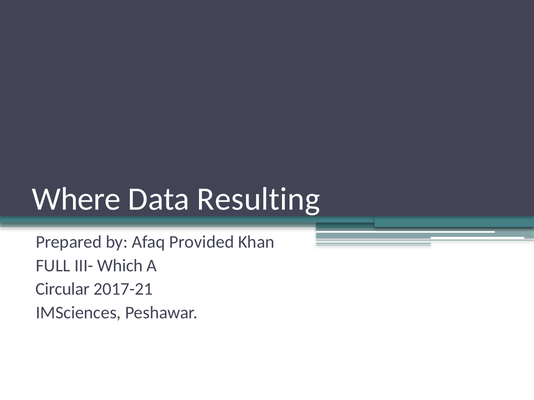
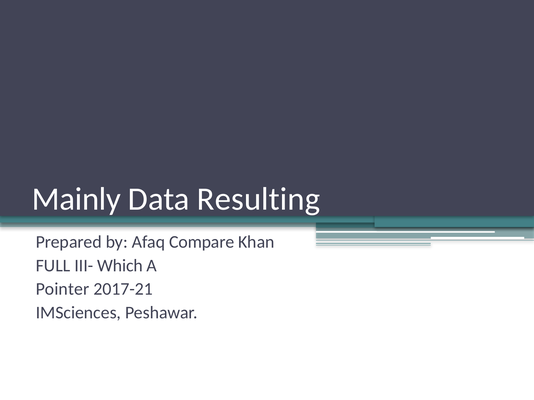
Where: Where -> Mainly (76, 199)
Provided: Provided -> Compare (202, 242)
Circular: Circular -> Pointer (63, 289)
